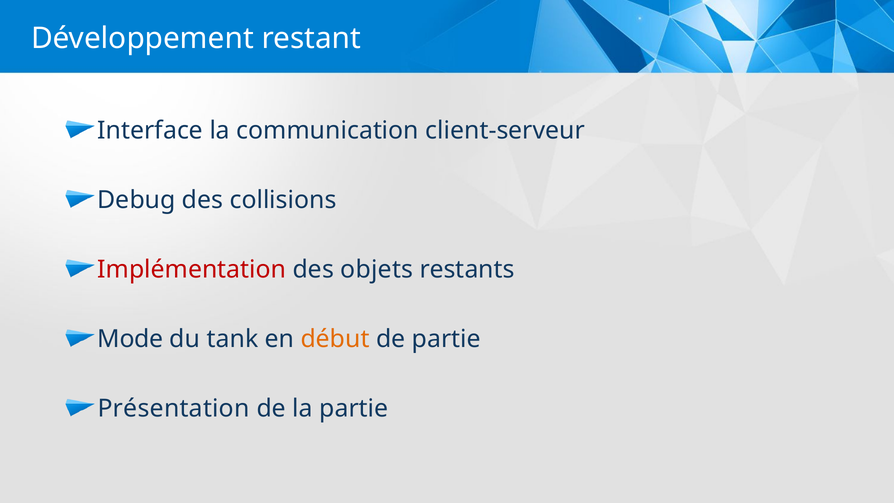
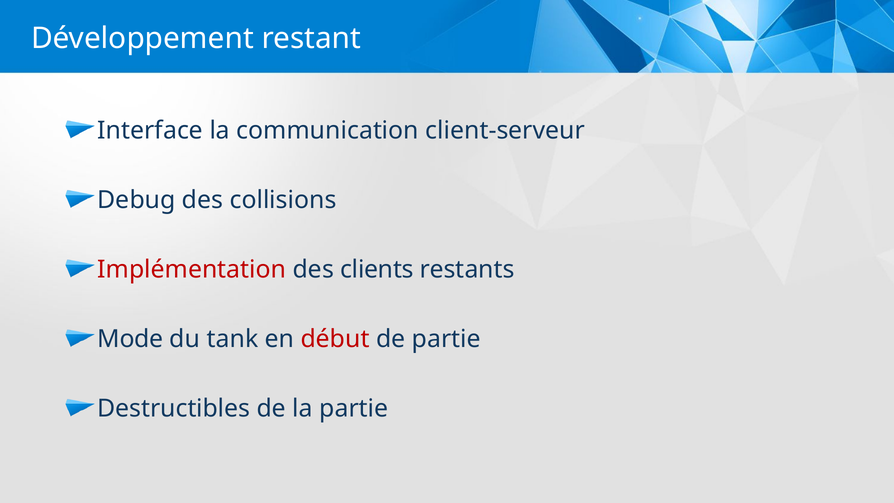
objets: objets -> clients (377, 270)
début colour: orange -> red (335, 339)
Présentation: Présentation -> Destructibles (174, 409)
